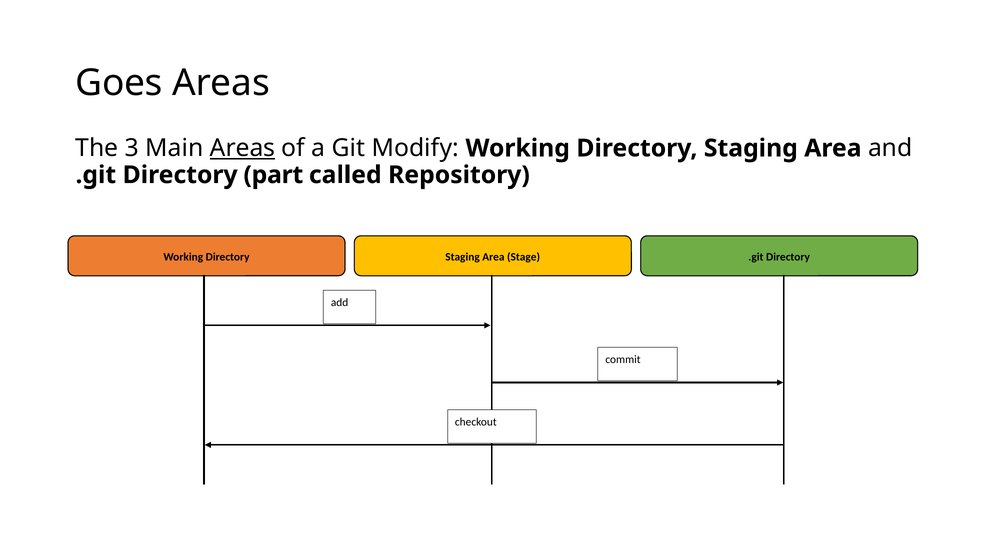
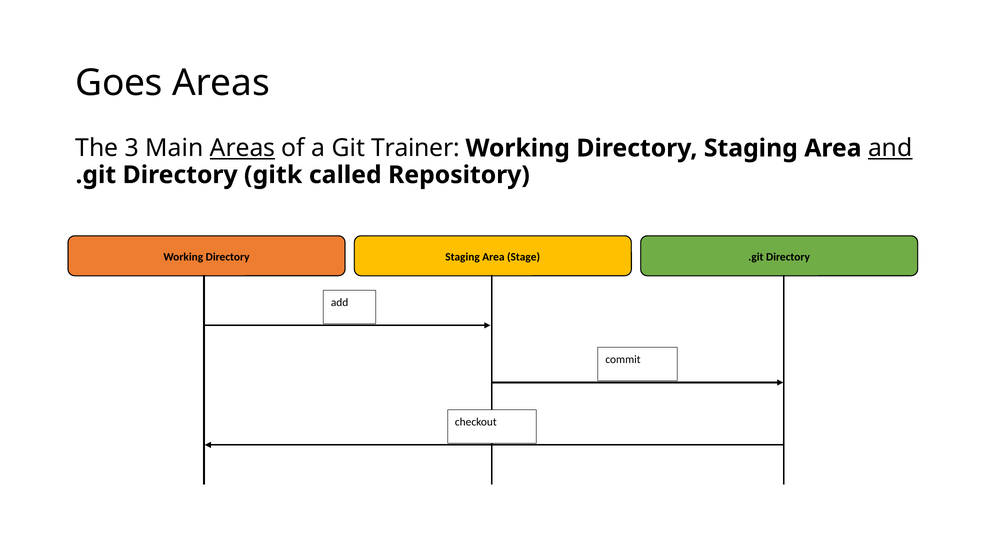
Modify: Modify -> Trainer (415, 148)
and underline: none -> present (890, 148)
part: part -> gitk (273, 175)
